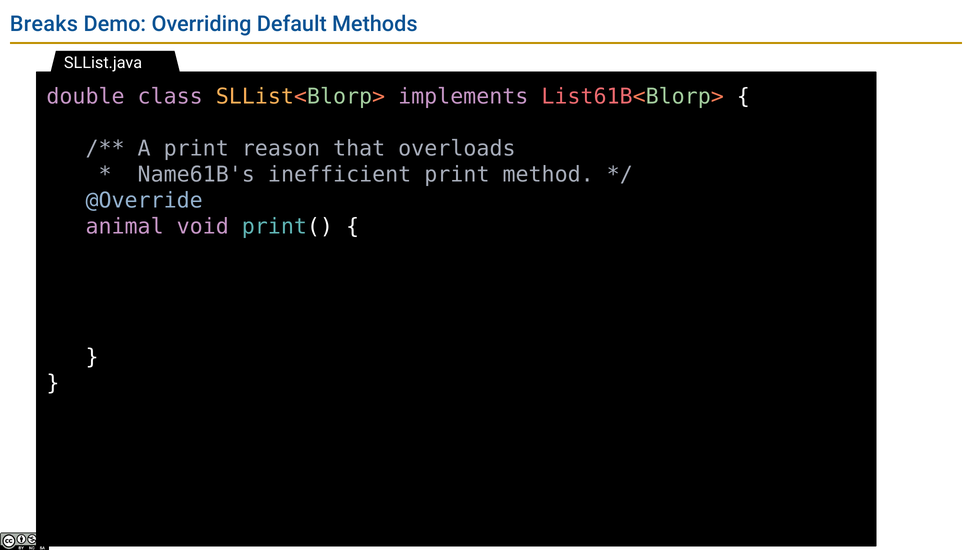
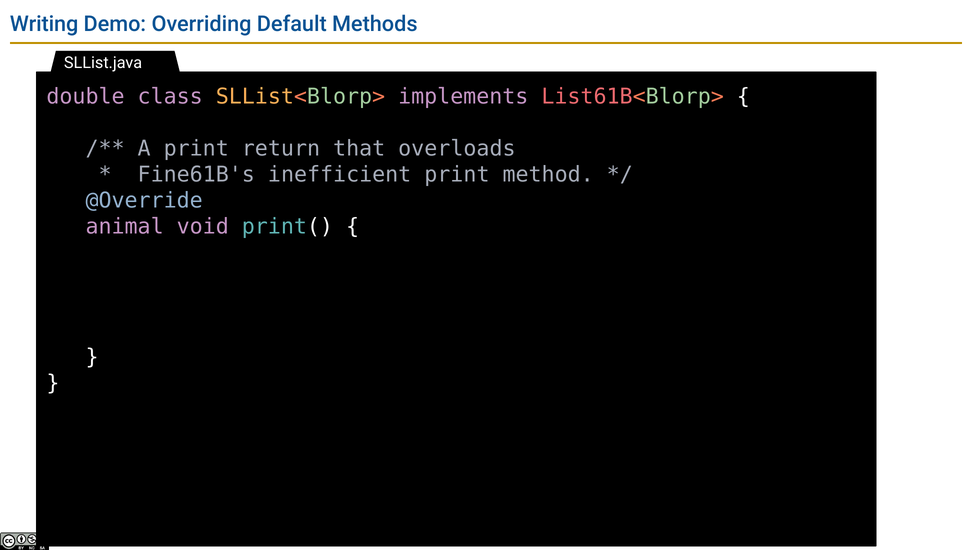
Breaks: Breaks -> Writing (44, 24)
reason: reason -> return (281, 148)
Name61B's: Name61B's -> Fine61B's (196, 174)
